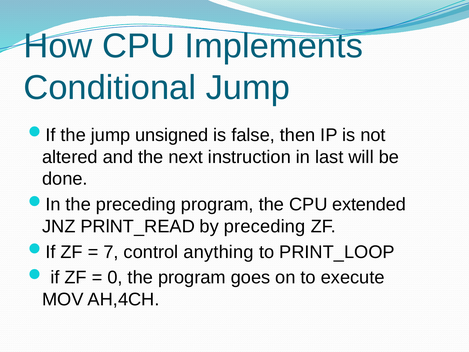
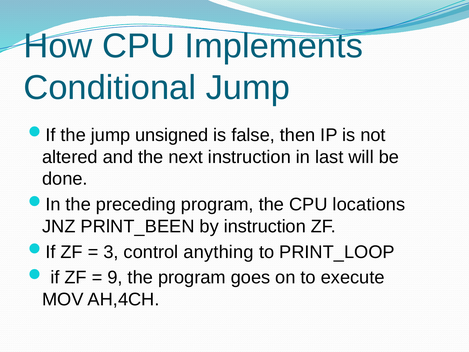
extended: extended -> locations (369, 204)
PRlNT_READ: PRlNT_READ -> PRlNT_BEEN (138, 226)
by preceding: preceding -> instruction (265, 226)
7: 7 -> 3 (111, 252)
0: 0 -> 9 (115, 277)
